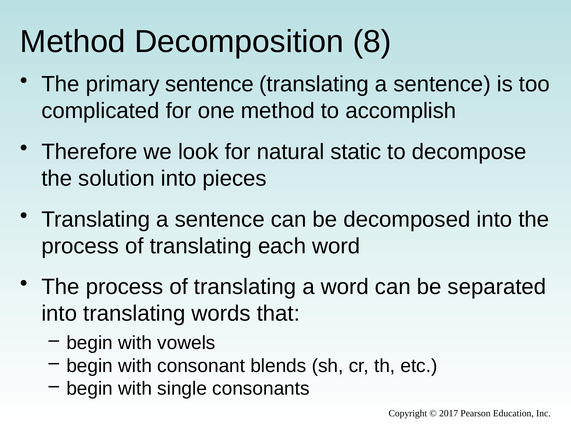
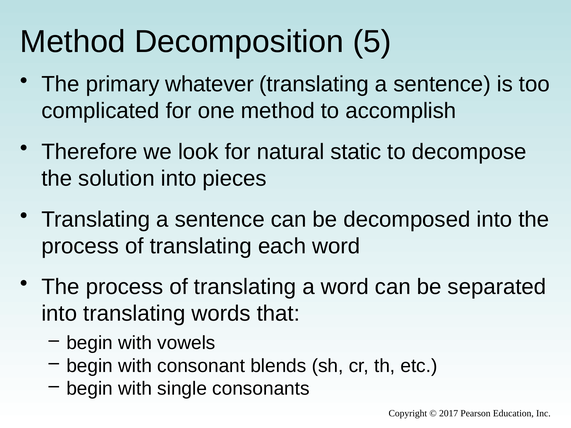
8: 8 -> 5 (372, 42)
primary sentence: sentence -> whatever (210, 84)
